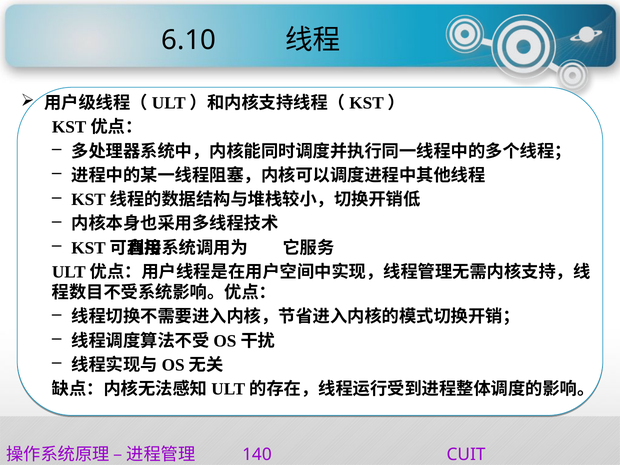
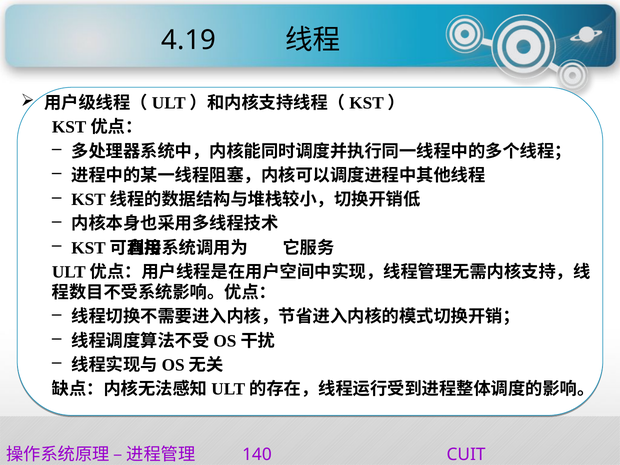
6.10: 6.10 -> 4.19 (189, 40)
